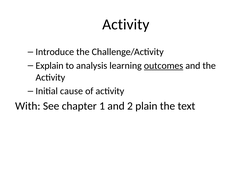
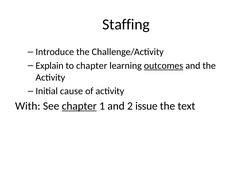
Activity: Activity -> Staffing (126, 24)
to analysis: analysis -> chapter (92, 66)
chapter underline: none -> present (79, 106)
plain: plain -> issue (146, 106)
